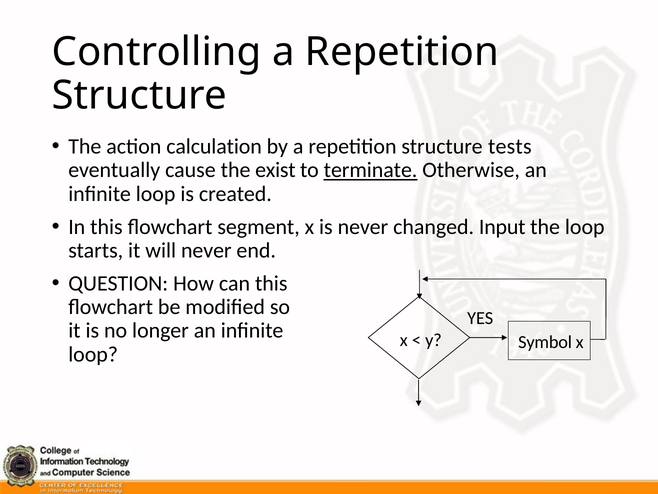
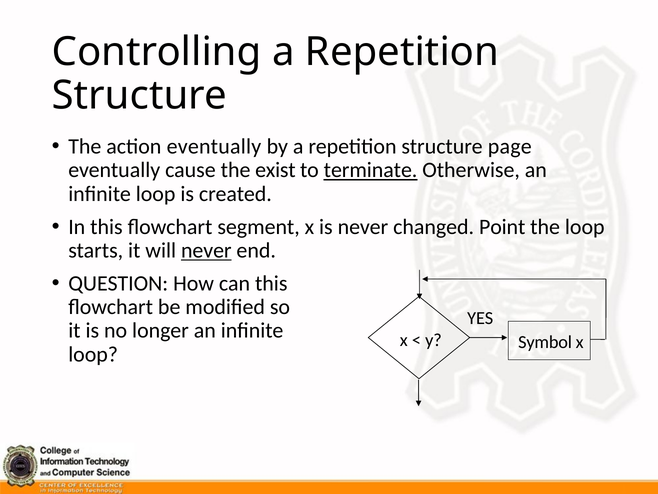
action calculation: calculation -> eventually (214, 146)
tests: tests -> page (510, 146)
Input: Input -> Point (502, 227)
never underline: none -> present (206, 250)
